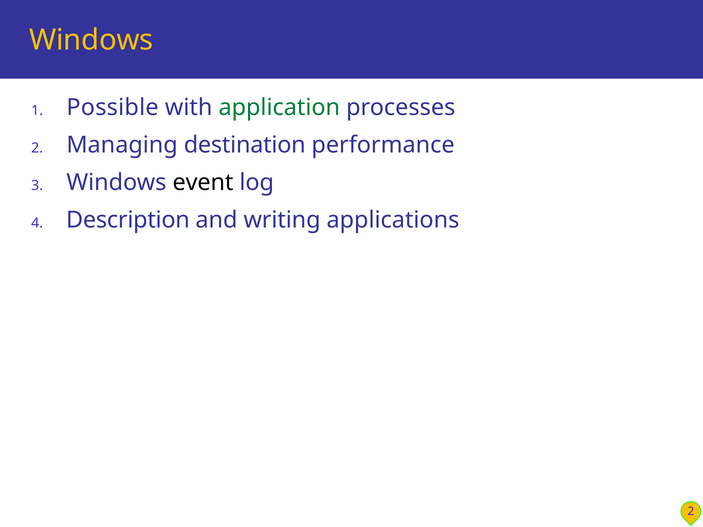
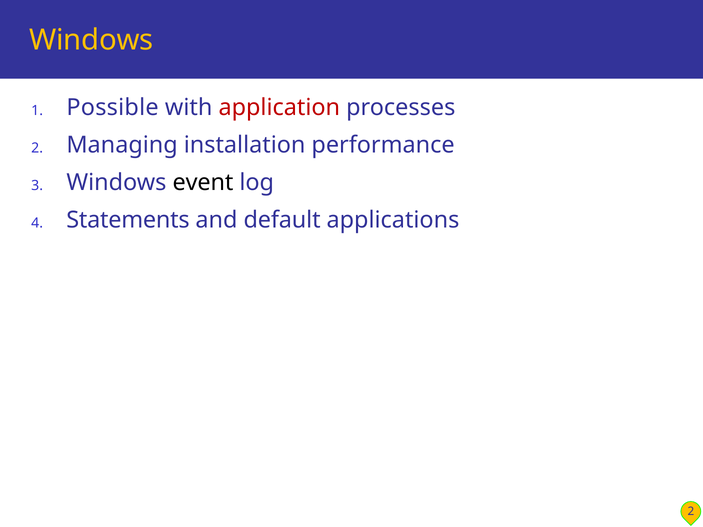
application colour: green -> red (279, 108)
destination: destination -> installation (245, 145)
Description: Description -> Statements (128, 220)
writing: writing -> default (282, 220)
